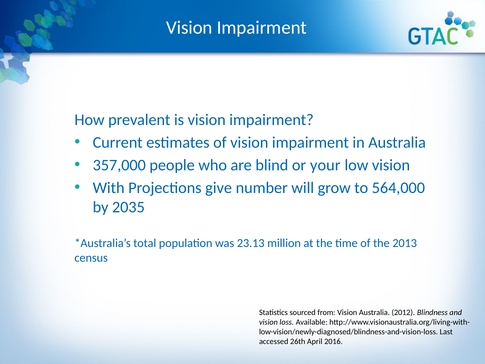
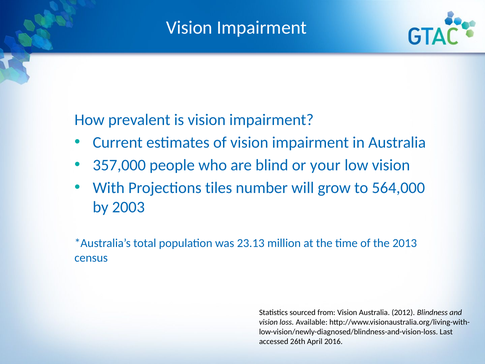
give: give -> tiles (219, 188)
2035: 2035 -> 2003 (128, 207)
